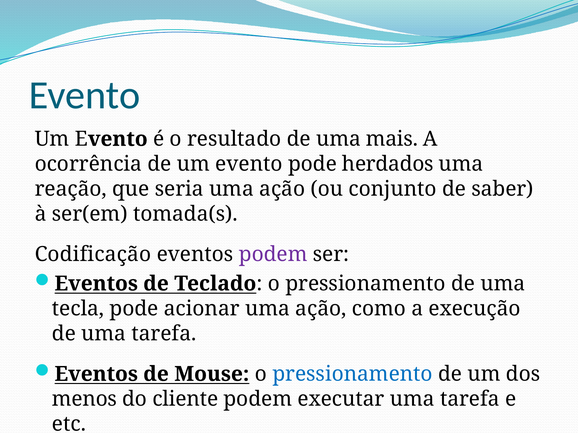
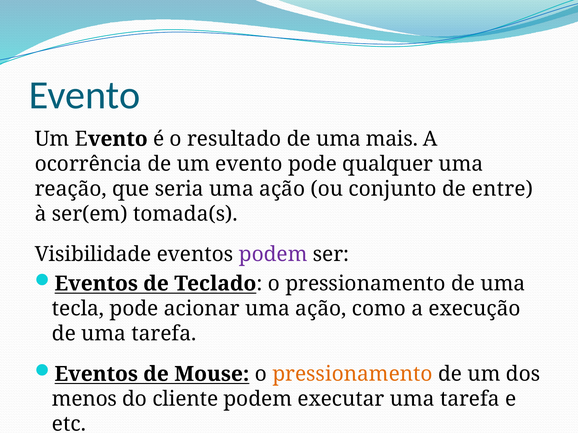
herdados: herdados -> qualquer (388, 164)
saber: saber -> entre (502, 189)
Codificação: Codificação -> Visibilidade (93, 255)
pressionamento colour: blue -> orange (353, 374)
